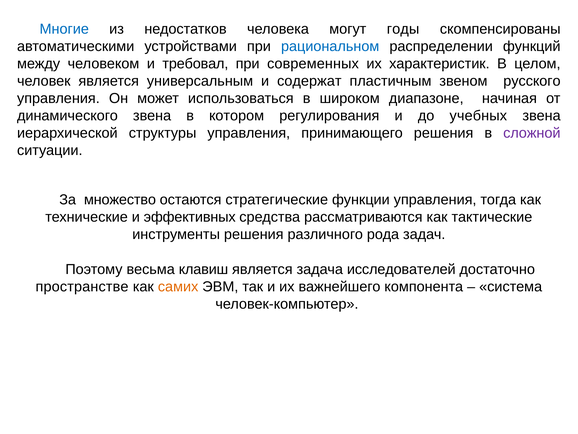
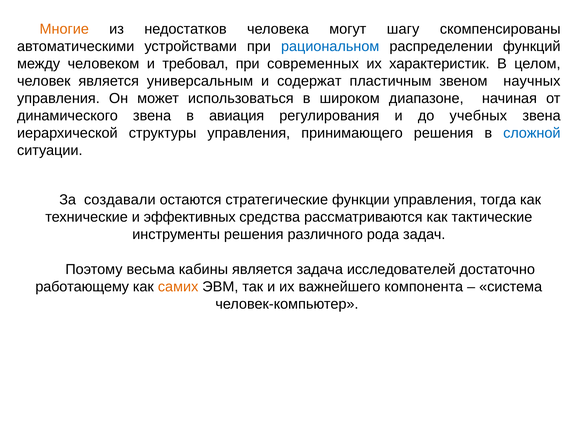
Многие colour: blue -> orange (64, 29)
годы: годы -> шагу (403, 29)
русского: русского -> научных (532, 81)
котором: котором -> авиация (237, 116)
сложной colour: purple -> blue (532, 133)
множество: множество -> создавали (120, 200)
клавиш: клавиш -> кабины (203, 269)
пространстве: пространстве -> работающему (82, 286)
